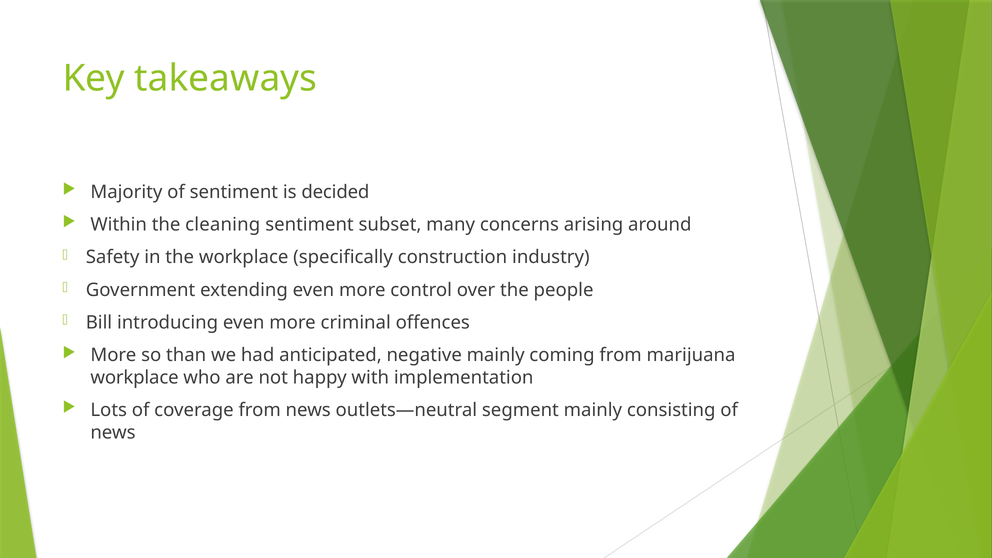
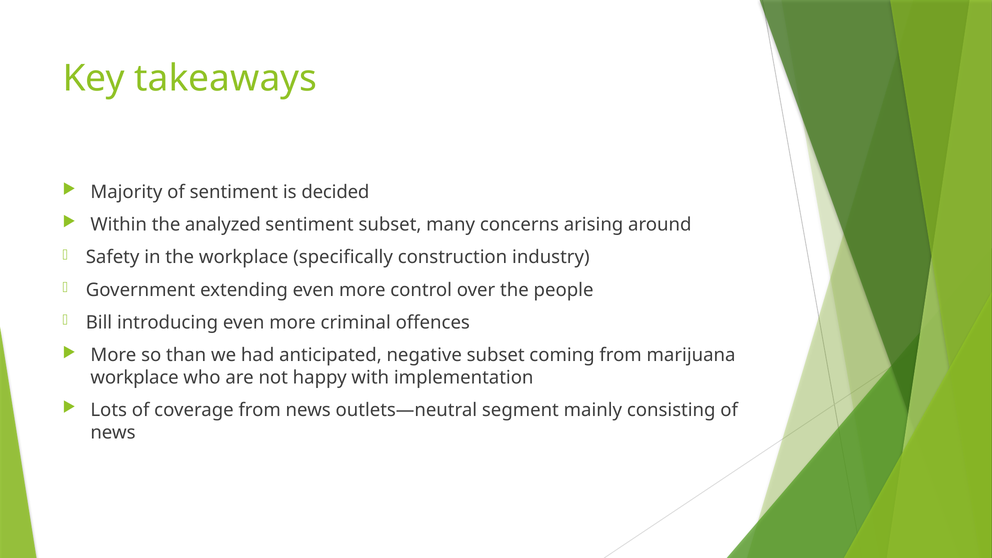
cleaning: cleaning -> analyzed (223, 225)
negative mainly: mainly -> subset (496, 355)
